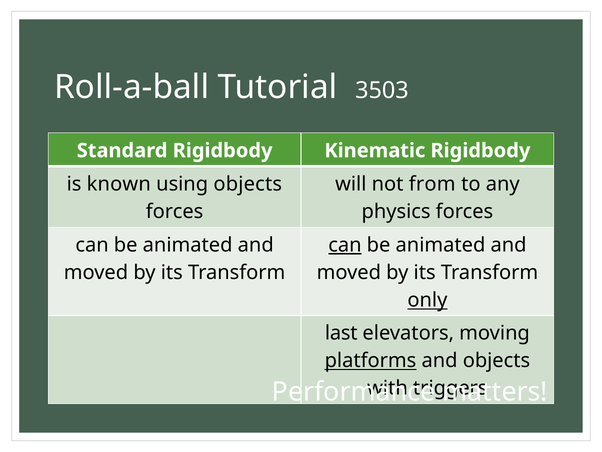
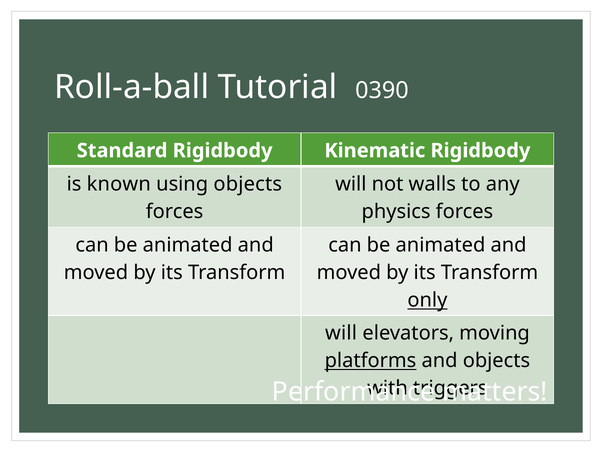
3503: 3503 -> 0390 (382, 91)
from: from -> walls (432, 184)
can underline: present -> none (345, 245)
last: last -> will (341, 333)
